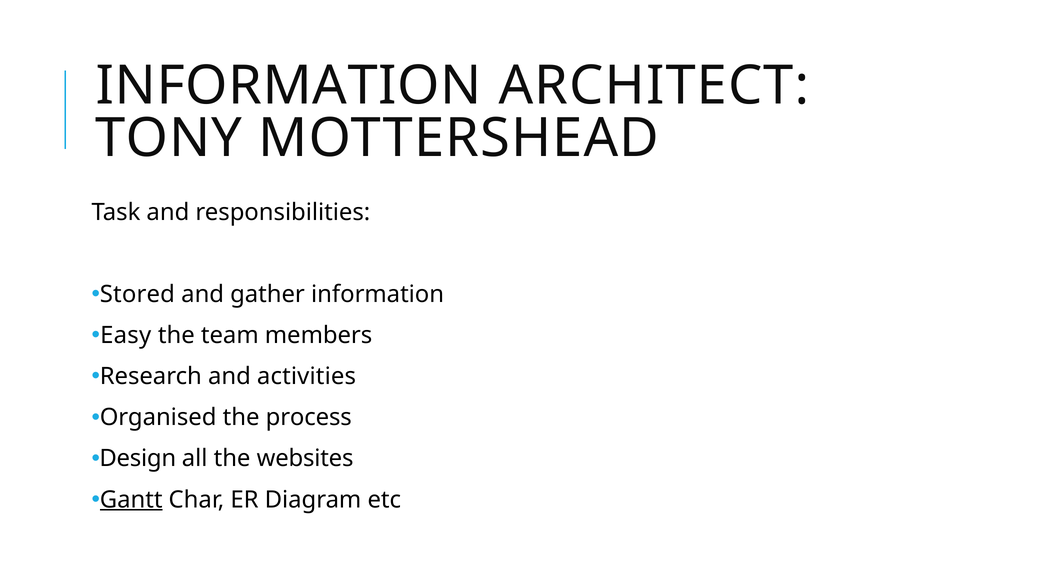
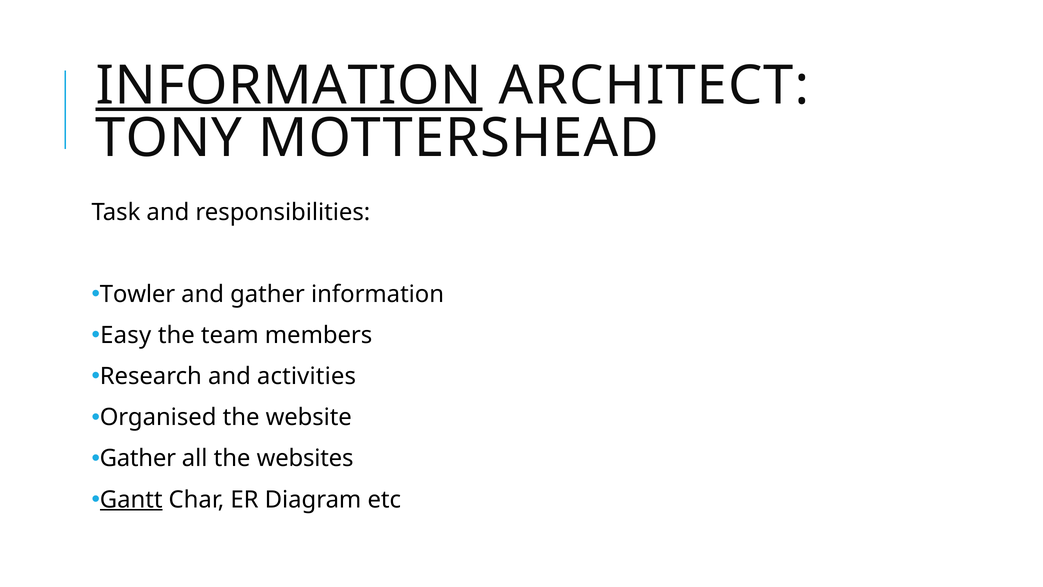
INFORMATION underline: none -> present (289, 86)
Stored: Stored -> Towler (137, 294)
process: process -> website (309, 417)
Design: Design -> Gather (138, 458)
